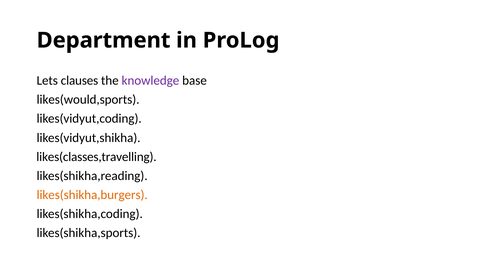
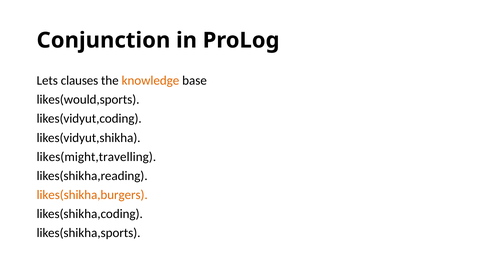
Department: Department -> Conjunction (103, 40)
knowledge colour: purple -> orange (150, 81)
likes(classes,travelling: likes(classes,travelling -> likes(might,travelling (96, 157)
